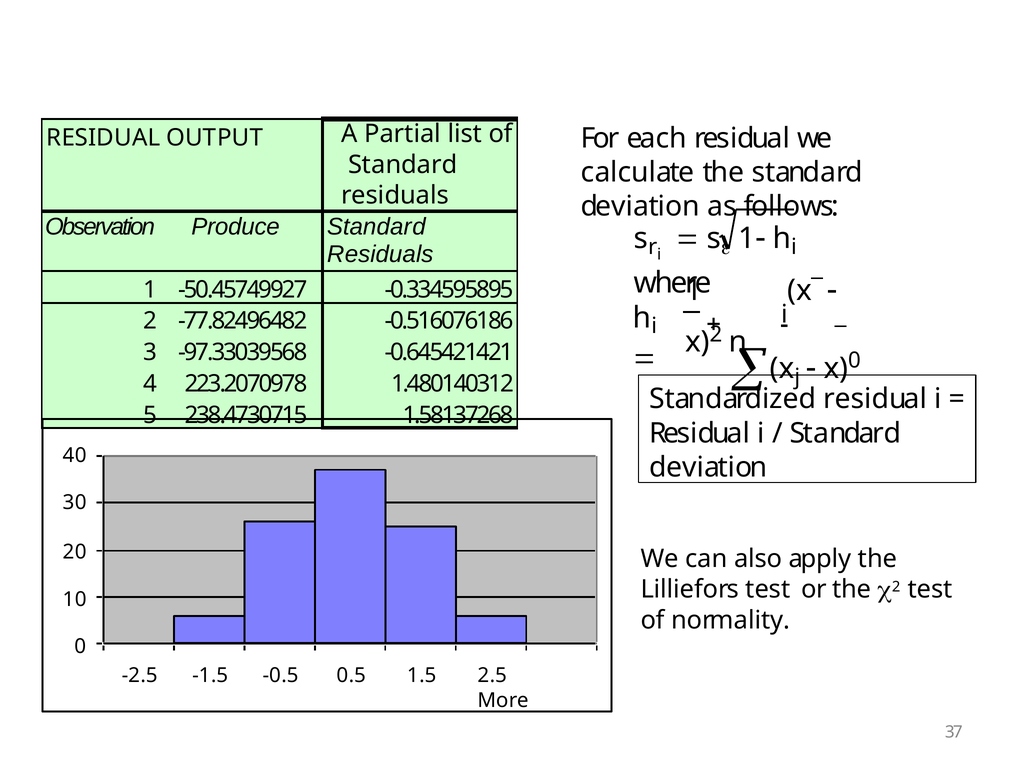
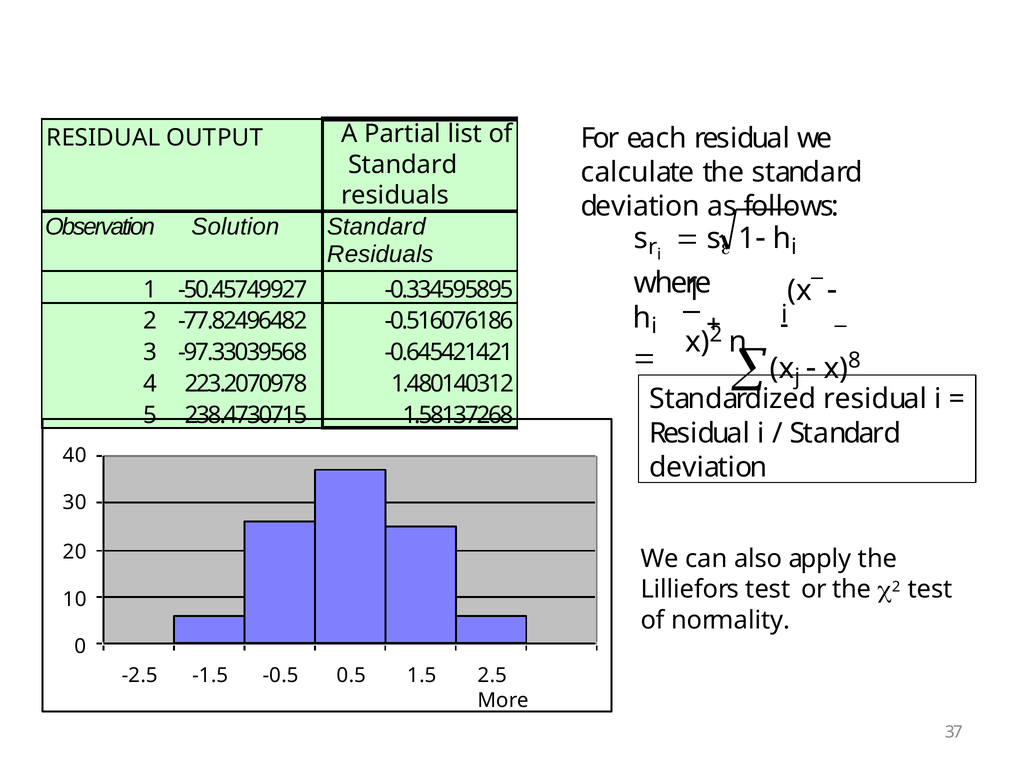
Produce: Produce -> Solution (235, 227)
x 0: 0 -> 8 (854, 360)
